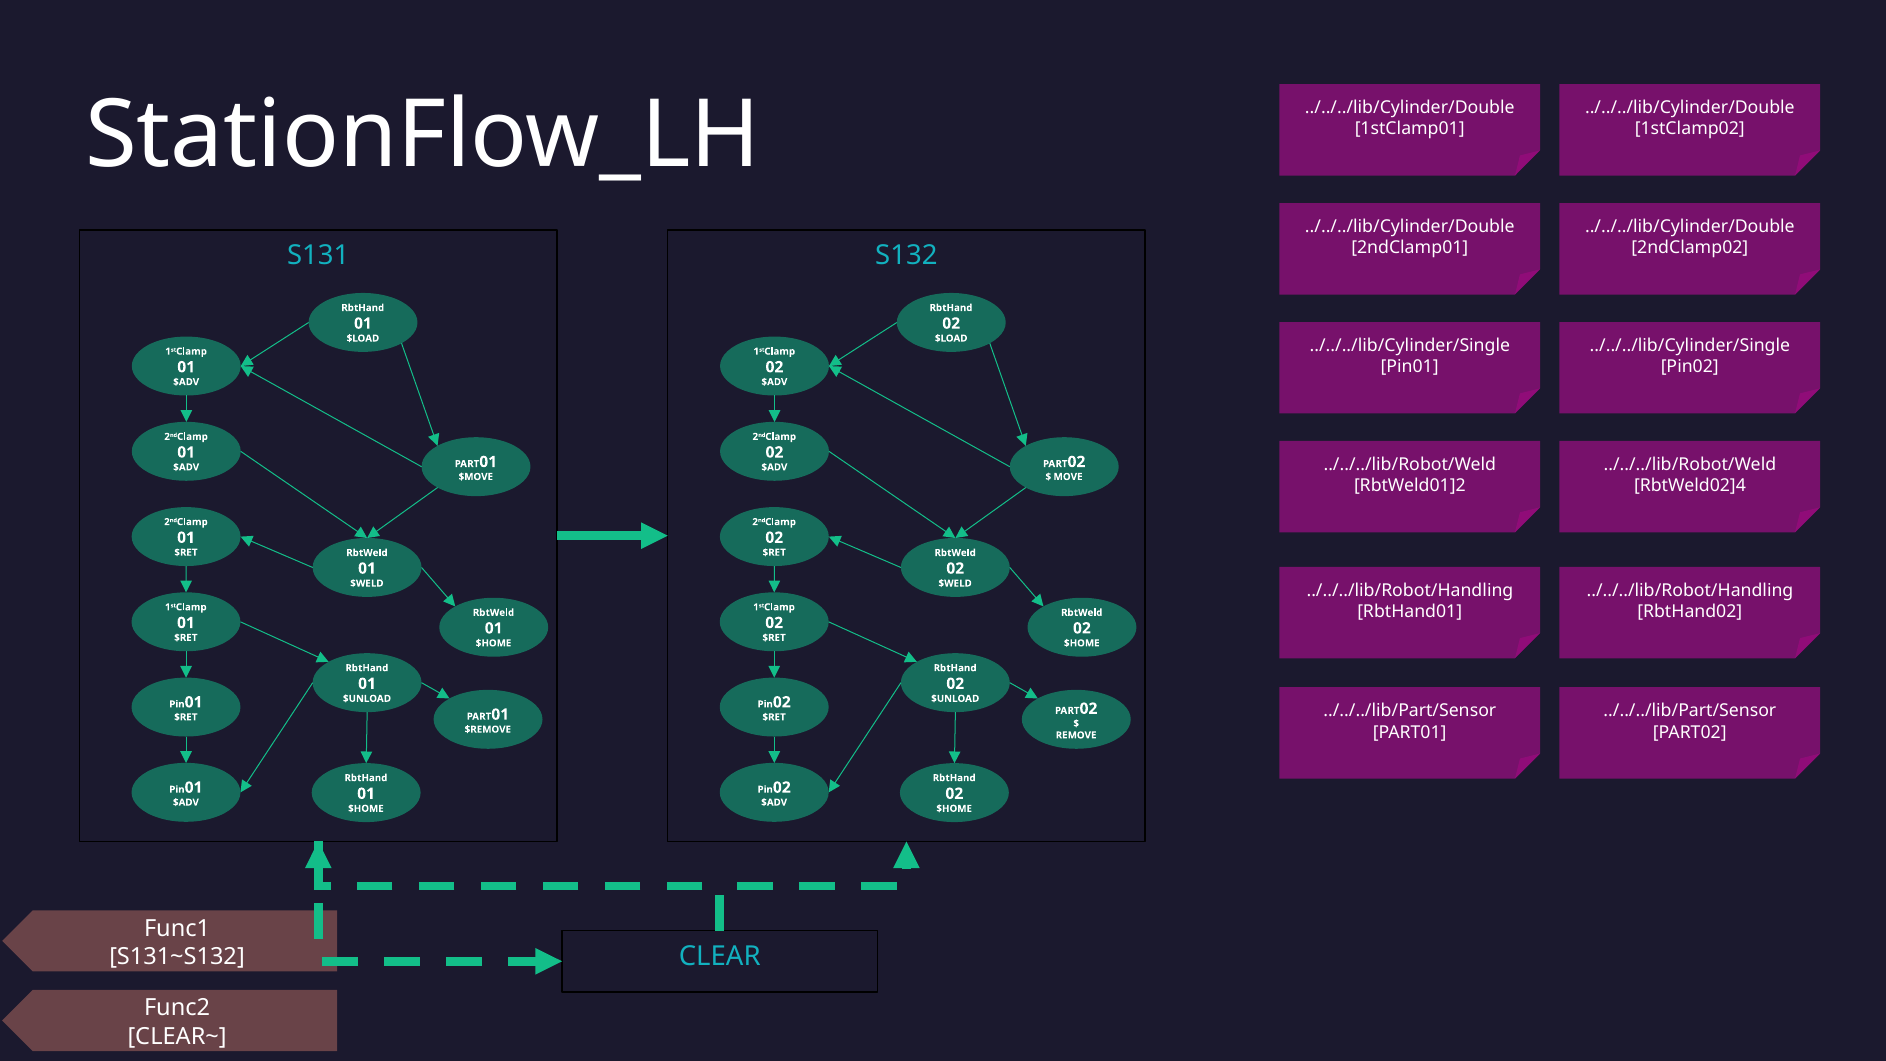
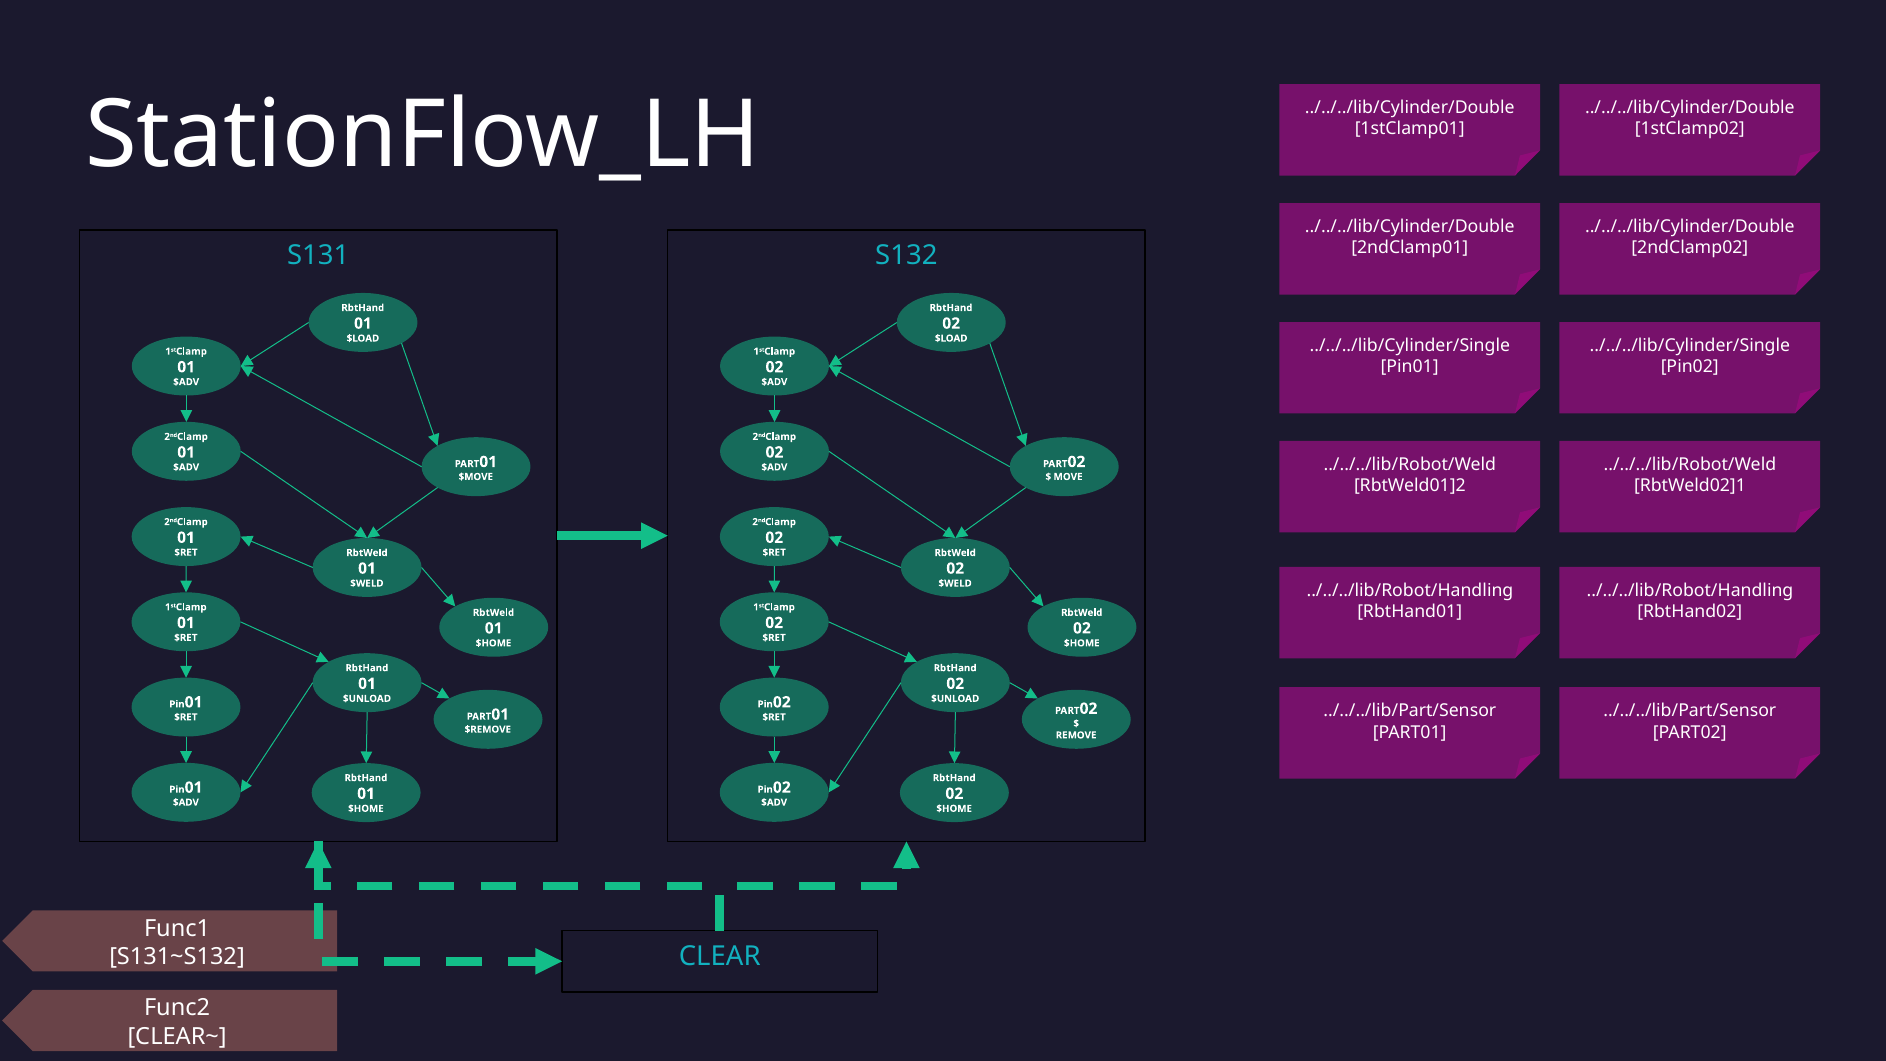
RbtWeld02]4: RbtWeld02]4 -> RbtWeld02]1 (1690, 486)
